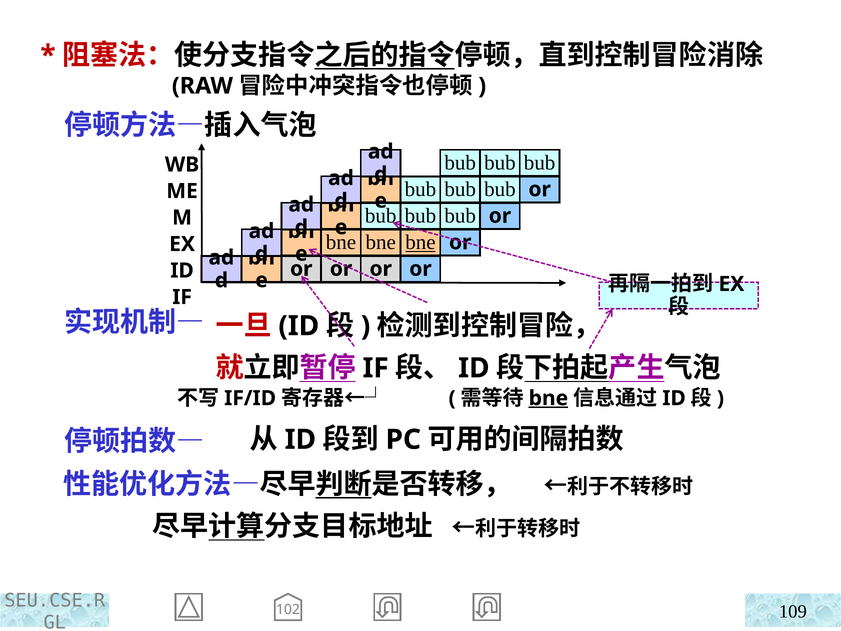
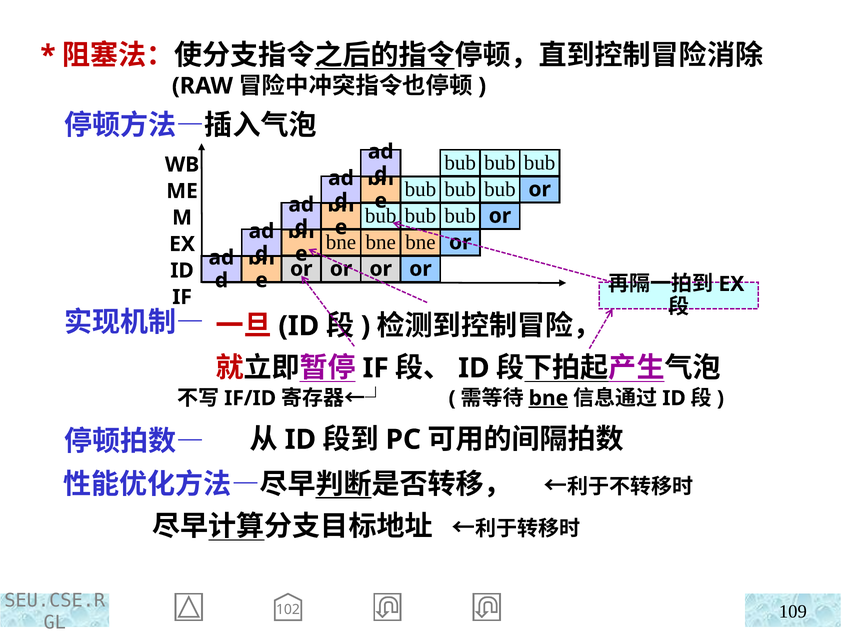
bne underline: present -> none (420, 242)
